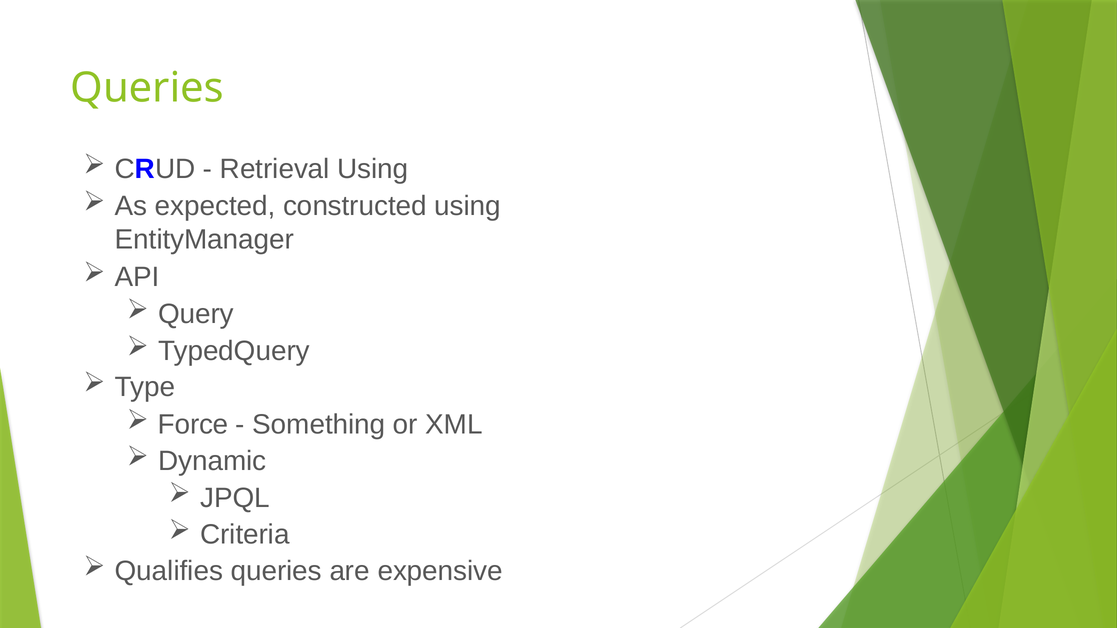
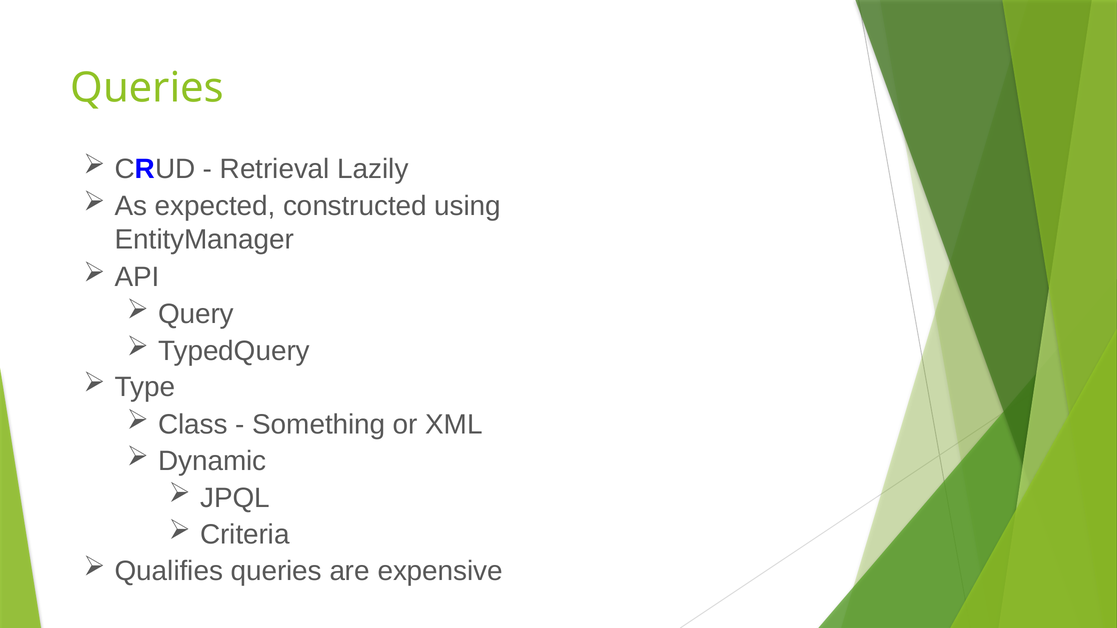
Retrieval Using: Using -> Lazily (373, 169)
Force: Force -> Class (193, 425)
